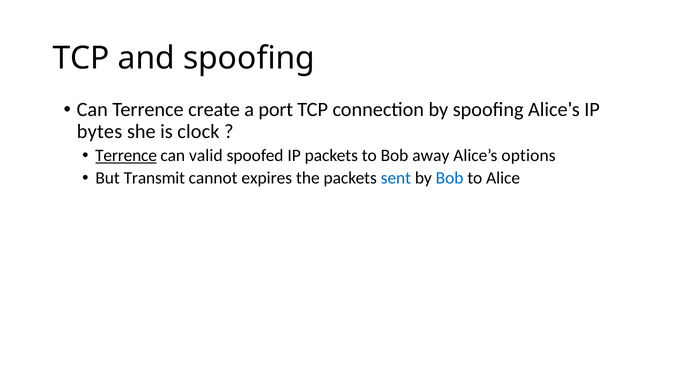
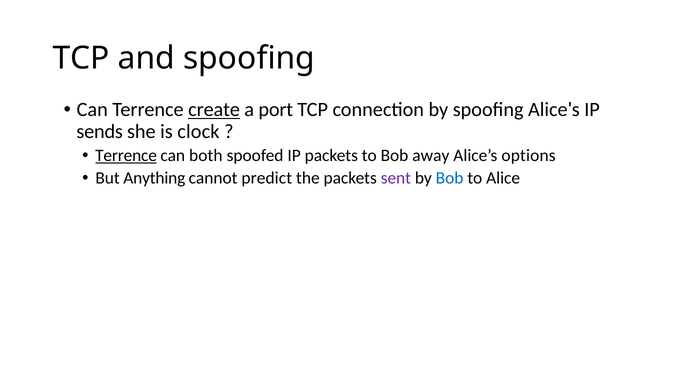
create underline: none -> present (214, 110)
bytes: bytes -> sends (100, 132)
valid: valid -> both (206, 156)
Transmit: Transmit -> Anything (154, 178)
expires: expires -> predict (267, 178)
sent colour: blue -> purple (396, 178)
